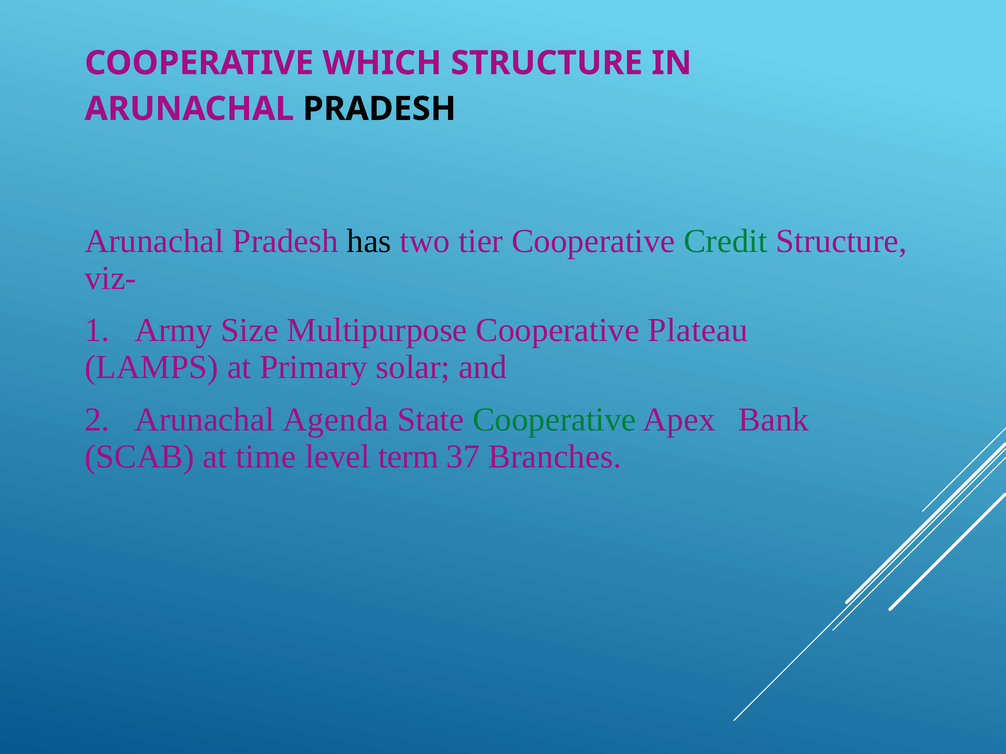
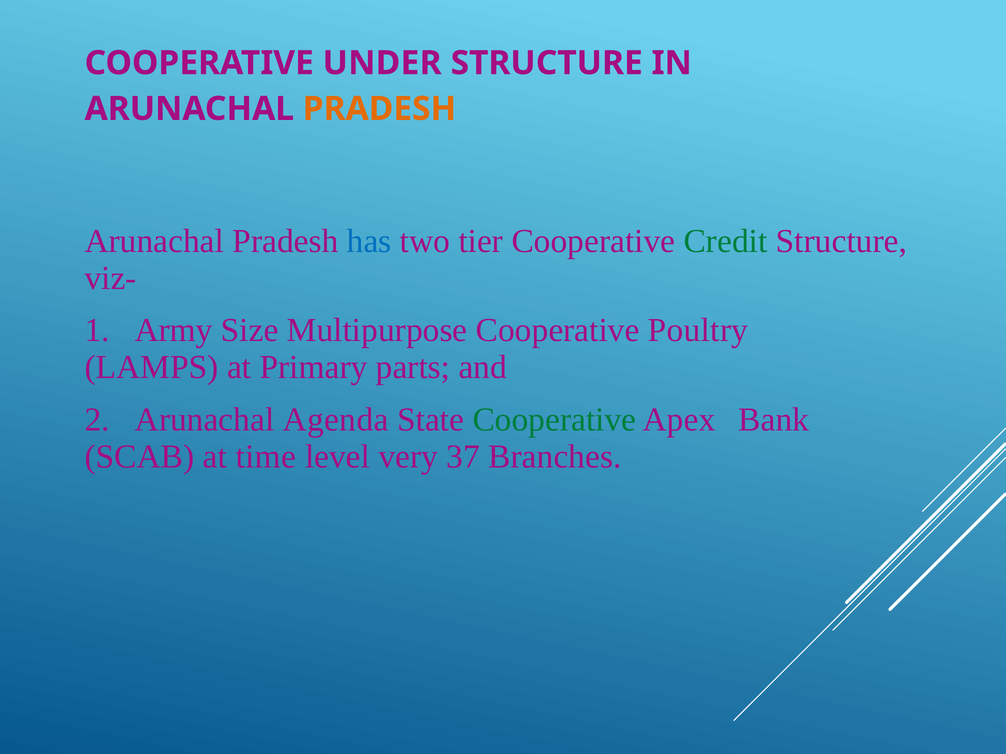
WHICH: WHICH -> UNDER (382, 63)
PRADESH colour: black -> orange (379, 109)
has colour: black -> blue (369, 241)
Plateau: Plateau -> Poultry (698, 330)
solar: solar -> parts (413, 368)
term: term -> very (408, 457)
